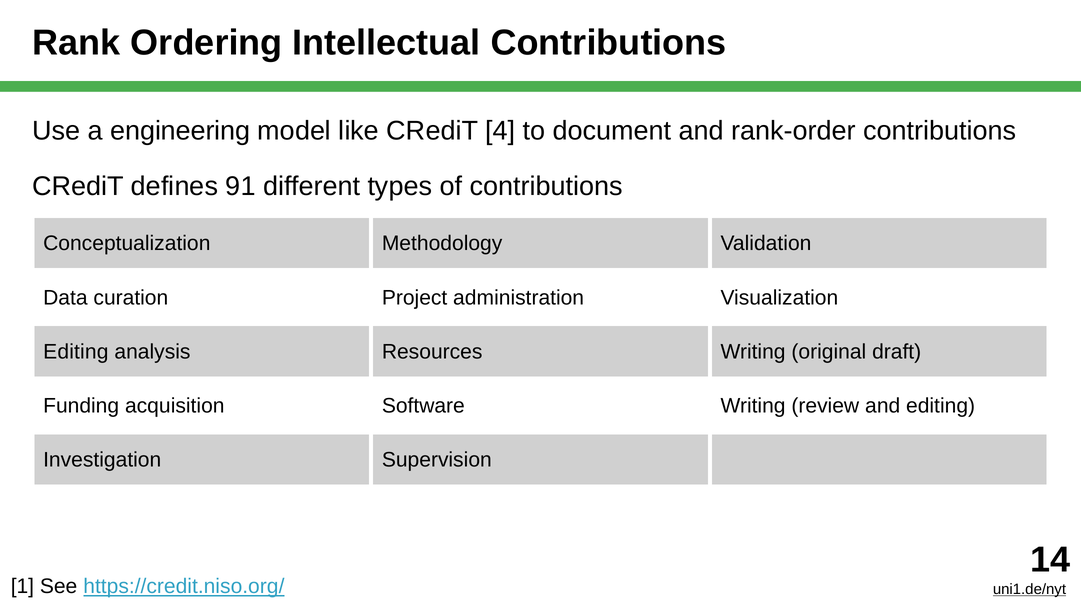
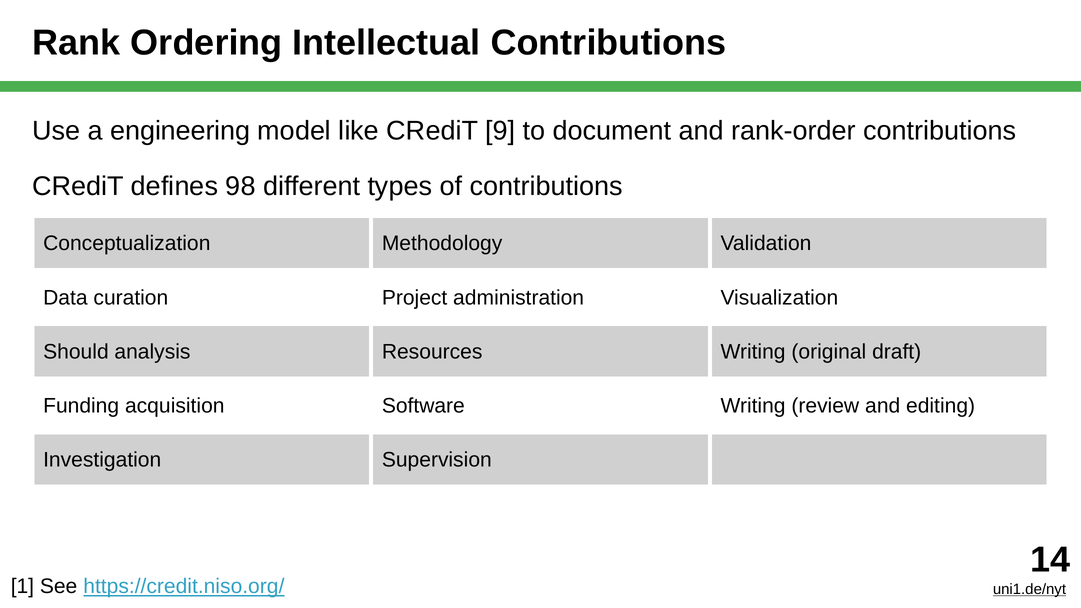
4: 4 -> 9 (500, 131)
91: 91 -> 98 (240, 186)
Editing: Editing -> Should (76, 352)
